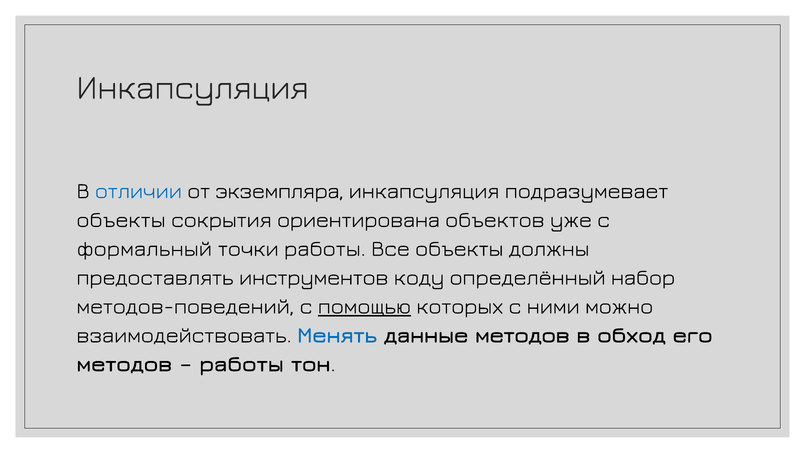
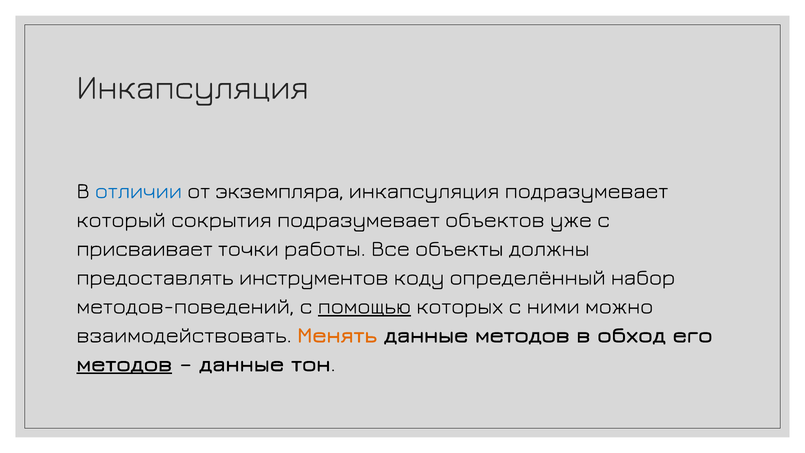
объекты: объекты -> который (121, 220)
сокрытия ориентирована: ориентирована -> подразумевает (358, 220)
формальный: формальный -> присваивает (145, 249)
Менять colour: blue -> orange (337, 335)
методов underline: none -> present (124, 364)
работы: работы -> данные (242, 364)
